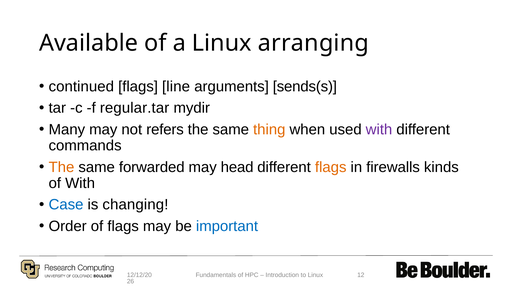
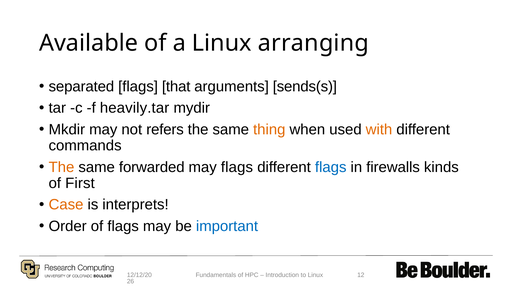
continued: continued -> separated (81, 87)
line: line -> that (176, 87)
regular.tar: regular.tar -> heavily.tar (135, 108)
Many: Many -> Mkdir (67, 130)
with colour: purple -> orange (379, 130)
may head: head -> flags (237, 167)
flags colour: orange -> blue (331, 167)
of With: With -> First (80, 183)
Case colour: blue -> orange (66, 205)
changing: changing -> interprets (136, 205)
